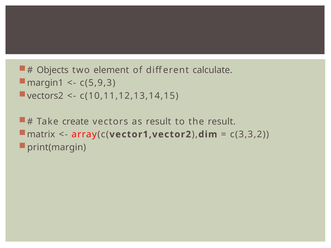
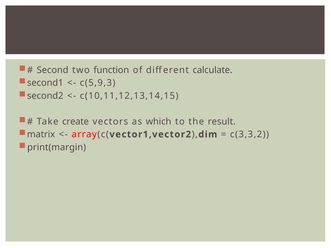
Objects: Objects -> Second (53, 70)
element: element -> function (111, 70)
margin1: margin1 -> second1 (45, 83)
vectors2: vectors2 -> second2 (45, 96)
as result: result -> which (159, 122)
